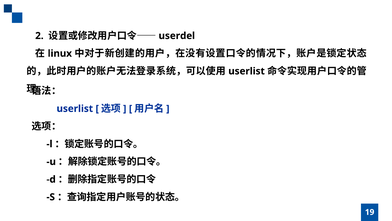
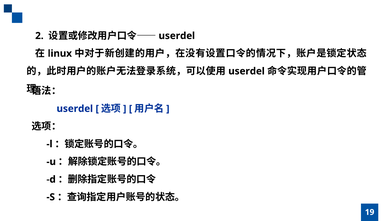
userlist: userlist -> userdel (247, 71)
userlist: userlist -> userdel (75, 108)
